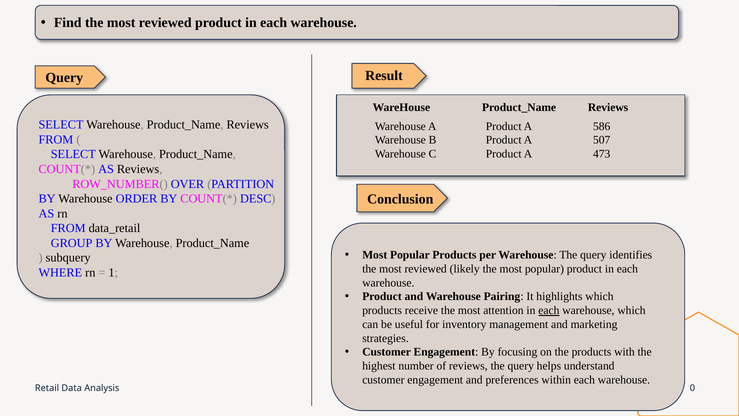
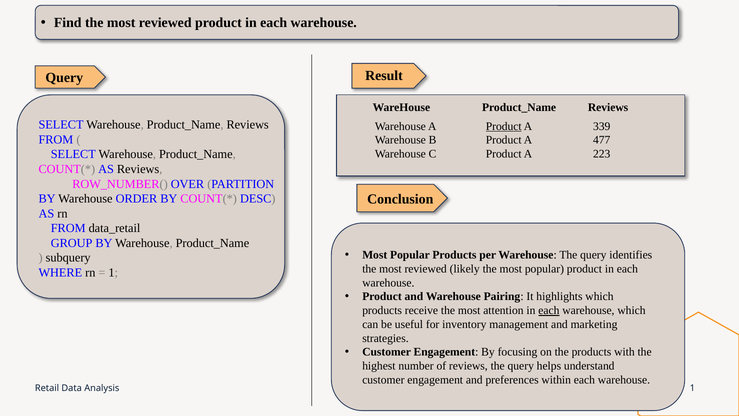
Product underline: none -> present (504, 126)
586: 586 -> 339 (602, 126)
507: 507 -> 477 (602, 140)
473: 473 -> 223 (602, 154)
Analysis 0: 0 -> 1 (692, 388)
